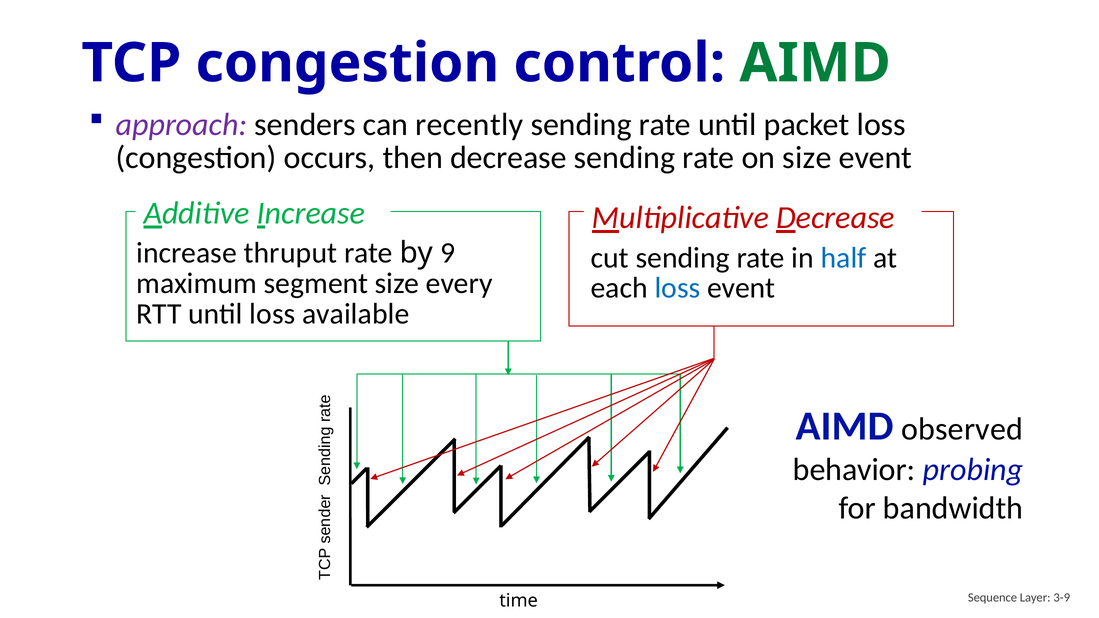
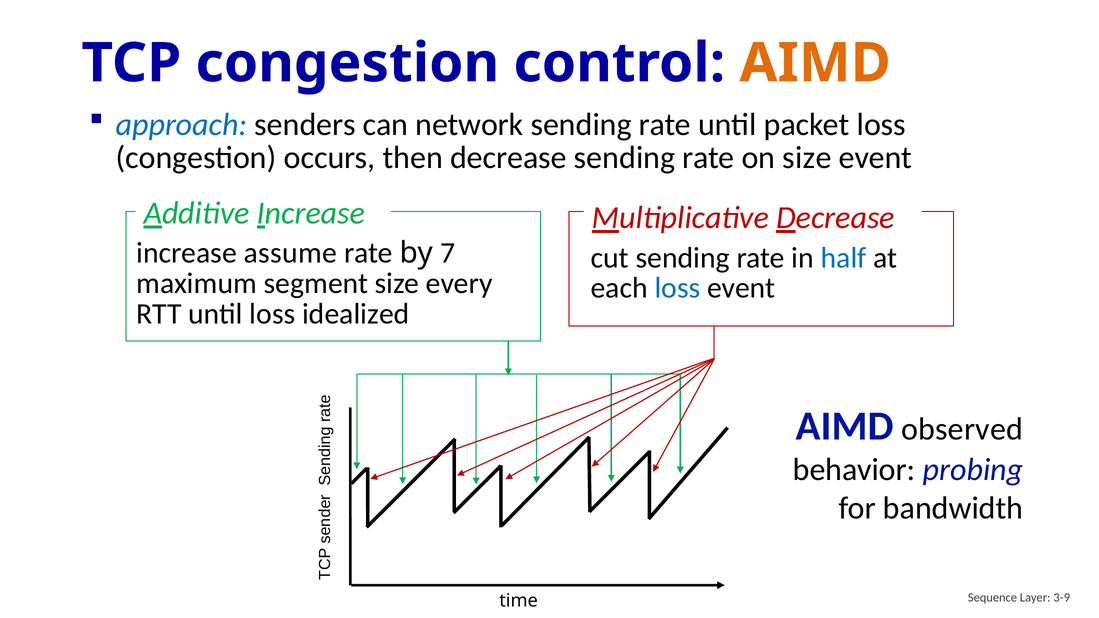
AIMD colour: green -> orange (815, 63)
approach colour: purple -> blue (181, 125)
recently: recently -> network (469, 125)
thruput: thruput -> assume (290, 253)
9: 9 -> 7 (448, 253)
available: available -> idealized (356, 314)
